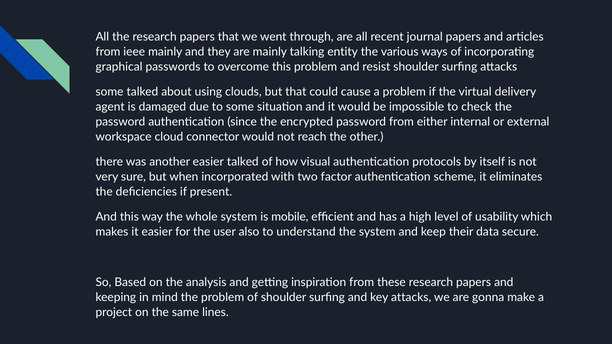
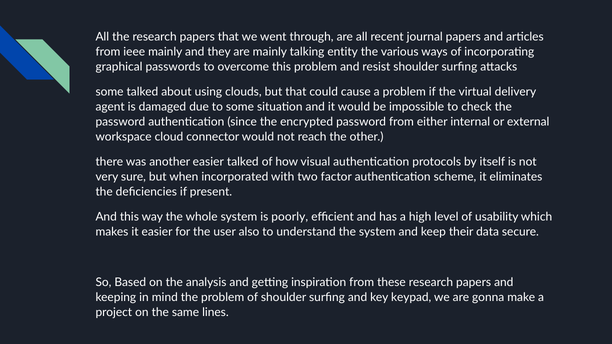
mobile: mobile -> poorly (290, 217)
key attacks: attacks -> keypad (411, 298)
